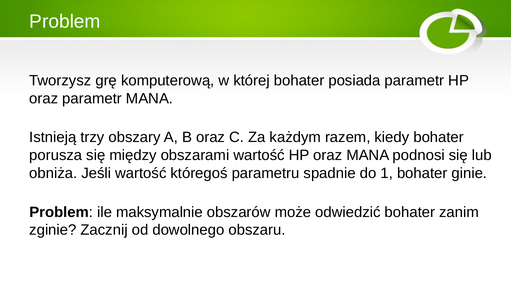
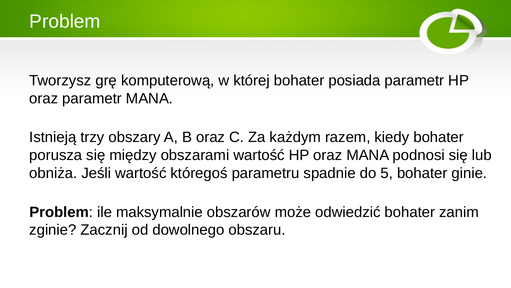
1: 1 -> 5 (387, 173)
